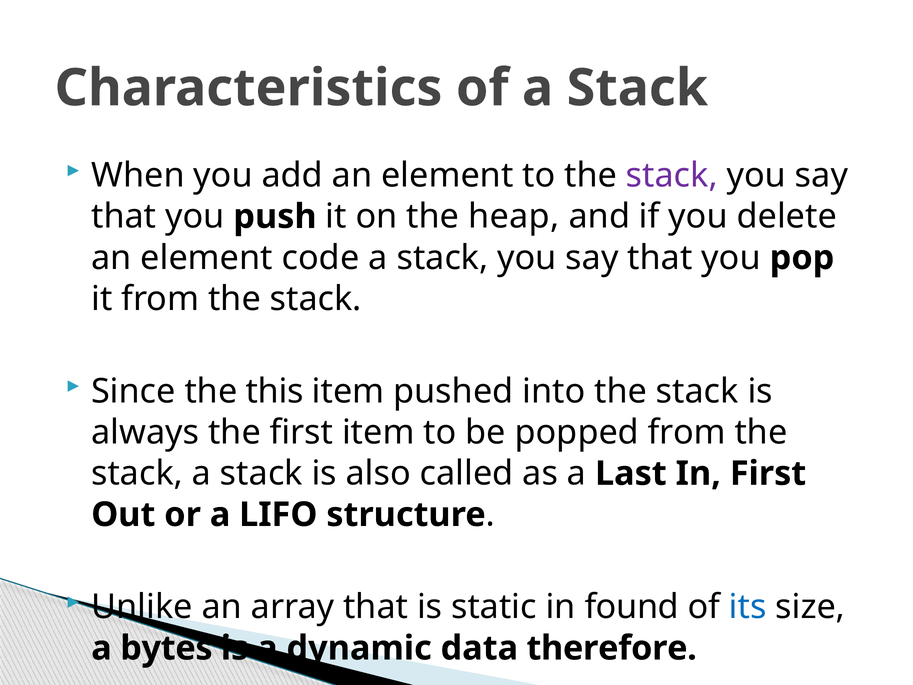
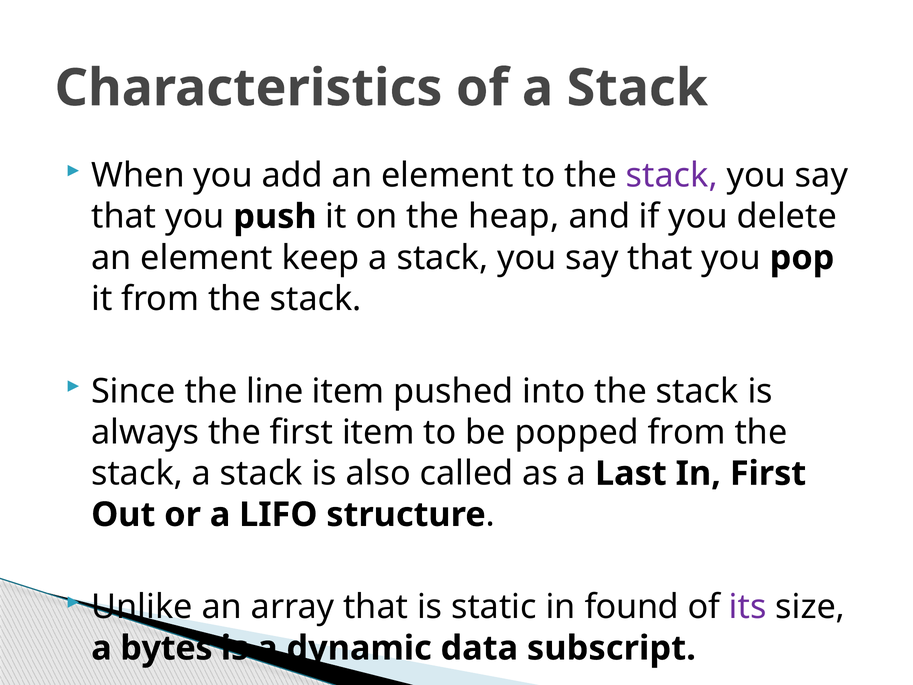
code: code -> keep (321, 258)
this: this -> line (275, 391)
its colour: blue -> purple (748, 607)
therefore: therefore -> subscript (611, 648)
